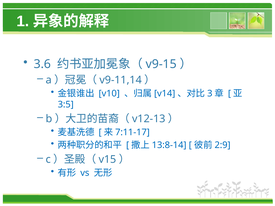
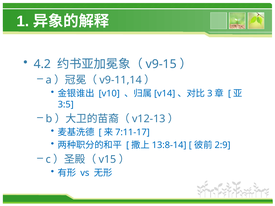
3.6: 3.6 -> 4.2 (42, 64)
